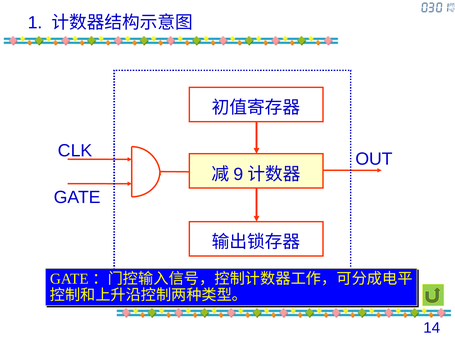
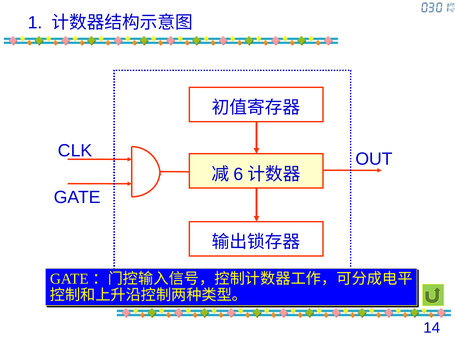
9: 9 -> 6 (238, 174)
